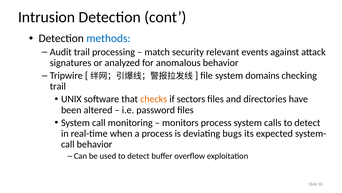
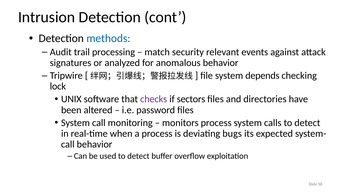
domains: domains -> depends (262, 75)
trail: trail -> lock (58, 86)
checks colour: orange -> purple (154, 99)
